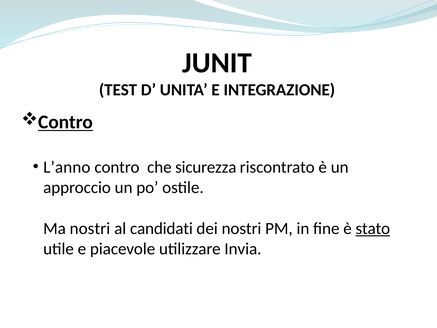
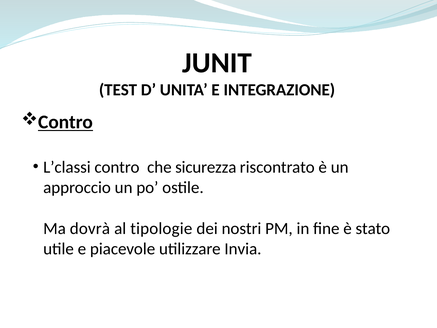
L’anno: L’anno -> L’classi (67, 167)
Ma nostri: nostri -> dovrà (90, 228)
candidati: candidati -> tipologie (161, 228)
stato underline: present -> none (373, 228)
